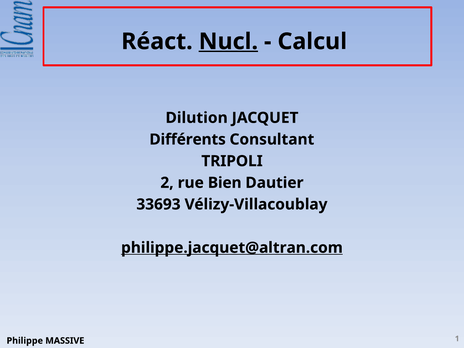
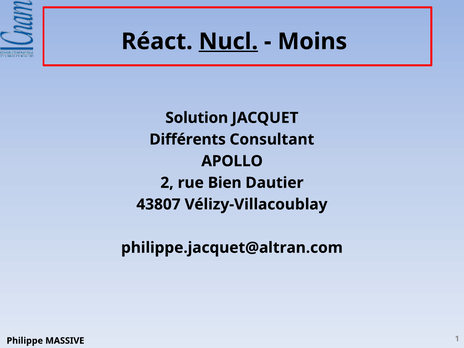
Calcul: Calcul -> Moins (312, 41)
Dilution: Dilution -> Solution (197, 118)
TRIPOLI: TRIPOLI -> APOLLO (232, 161)
33693: 33693 -> 43807 (158, 204)
philippe.jacquet@altran.com underline: present -> none (232, 248)
